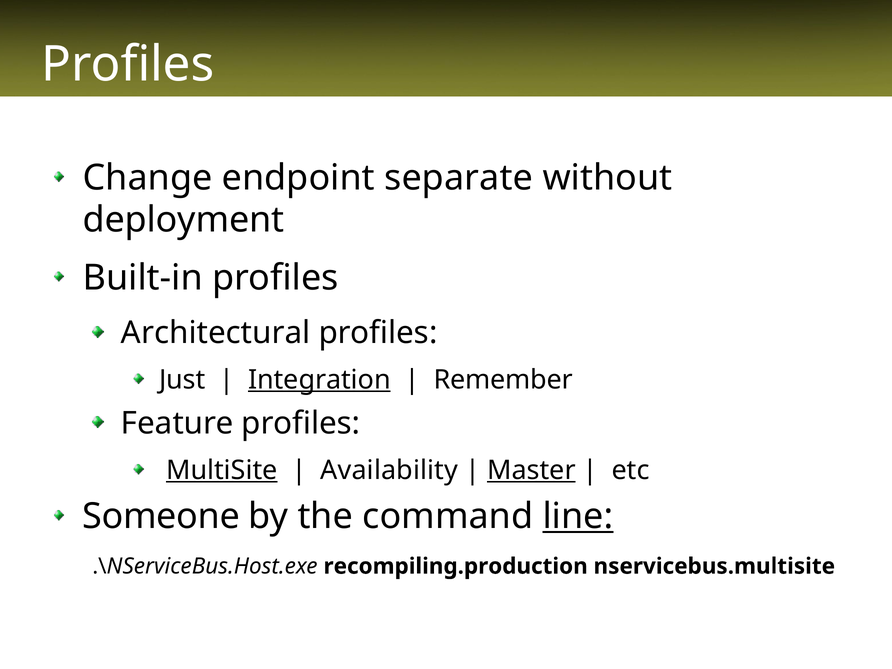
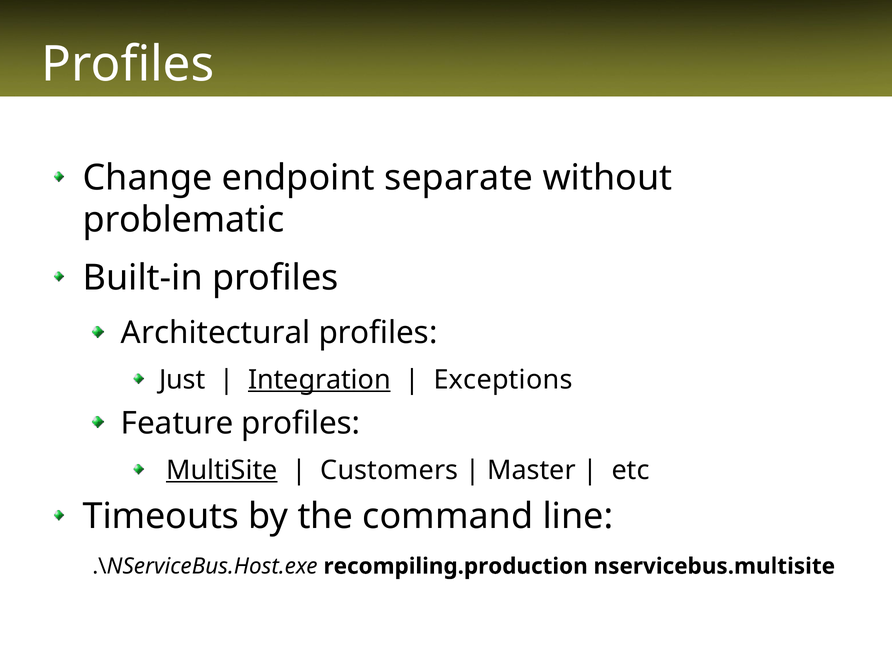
deployment: deployment -> problematic (184, 220)
Remember: Remember -> Exceptions (503, 380)
Availability: Availability -> Customers (389, 470)
Master underline: present -> none (531, 470)
Someone: Someone -> Timeouts (161, 516)
line underline: present -> none (578, 516)
